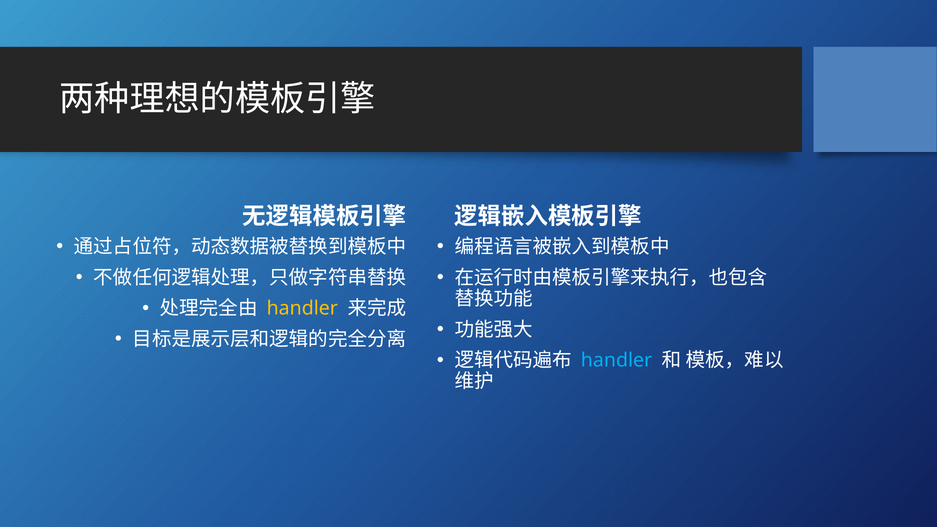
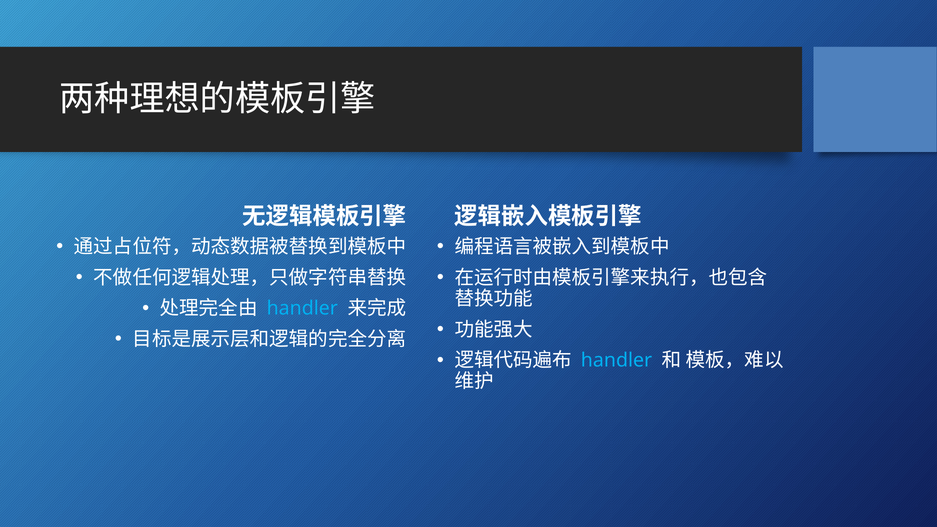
handler colour: yellow -> light blue (302, 309)
